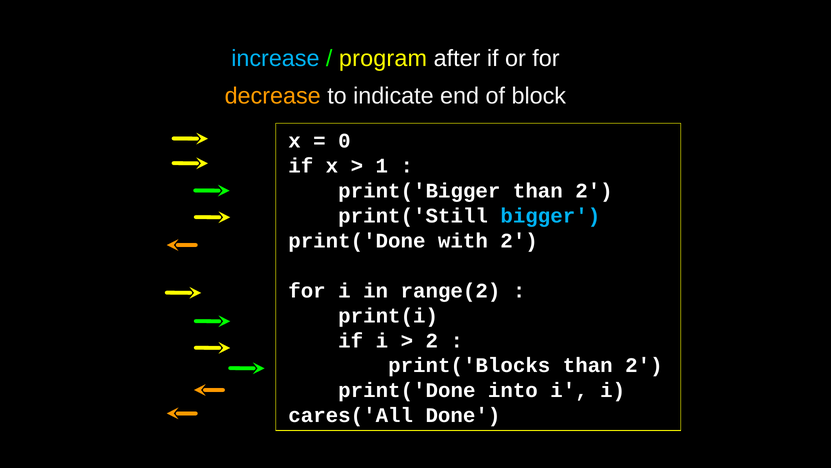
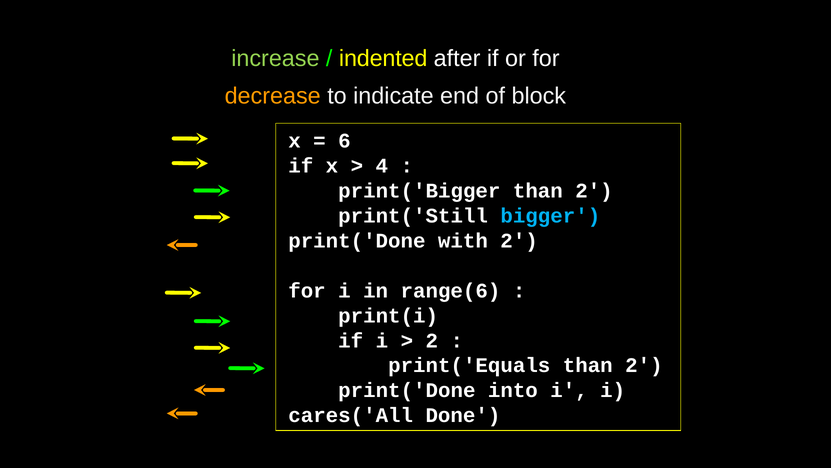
increase colour: light blue -> light green (275, 59)
program: program -> indented (383, 59)
0: 0 -> 6 (344, 141)
1: 1 -> 4 (382, 166)
range(2: range(2 -> range(6 (450, 290)
print('Blocks: print('Blocks -> print('Equals (469, 365)
